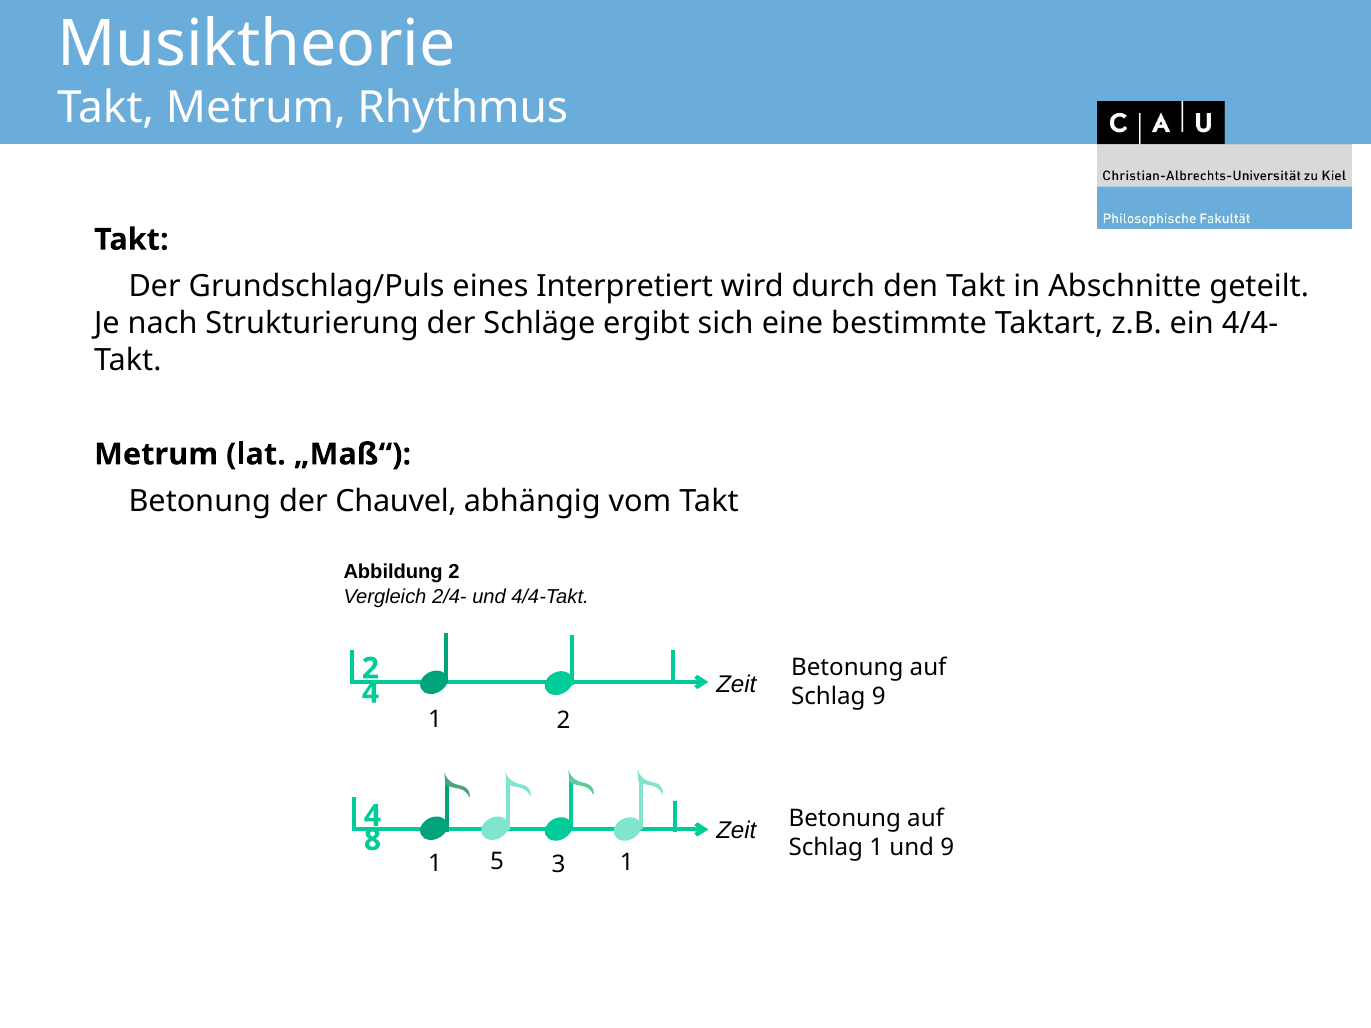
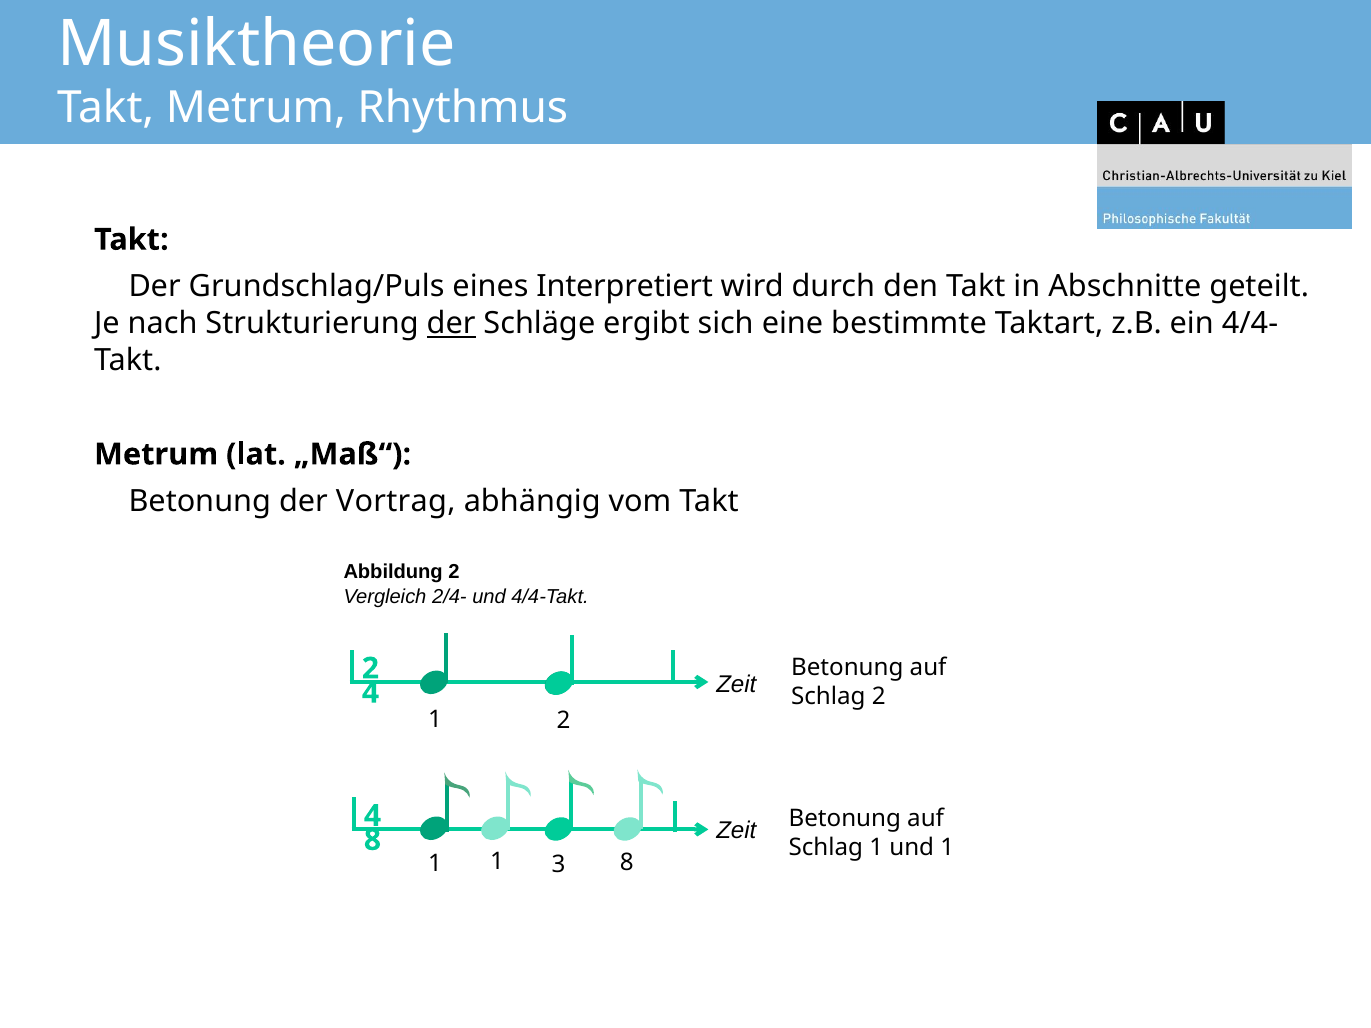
der underline: none -> present (451, 324)
Chauvel: Chauvel -> Vortrag (396, 501)
Schlag 9: 9 -> 2 (879, 697)
und 9: 9 -> 1 (947, 848)
5: 5 -> 1 (497, 862)
3 1: 1 -> 8 (627, 863)
